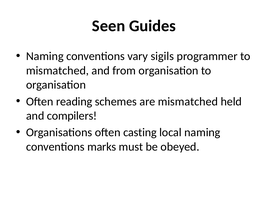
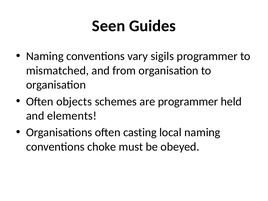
reading: reading -> objects (74, 101)
are mismatched: mismatched -> programmer (188, 101)
compilers: compilers -> elements (72, 116)
marks: marks -> choke (102, 147)
